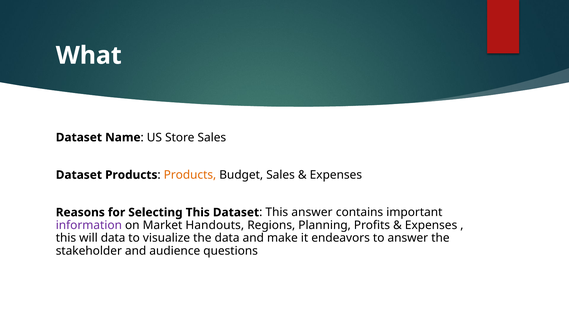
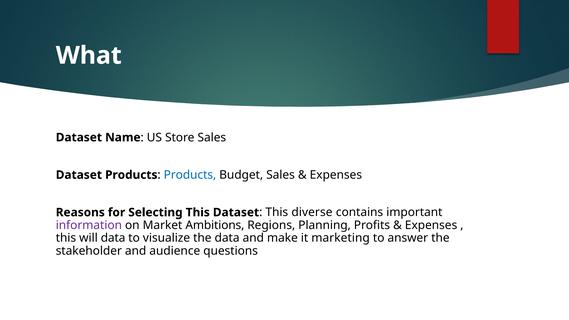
Products colour: orange -> blue (190, 175)
This answer: answer -> diverse (312, 213)
Handouts: Handouts -> Ambitions (215, 225)
endeavors: endeavors -> marketing (341, 238)
